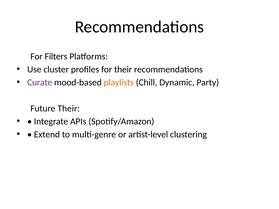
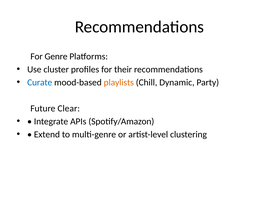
Filters: Filters -> Genre (56, 56)
Curate colour: purple -> blue (40, 82)
Their: Their -> Clear (69, 109)
